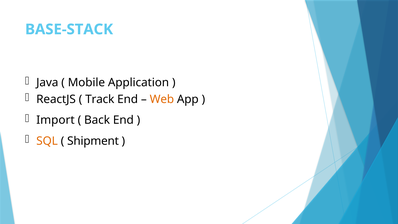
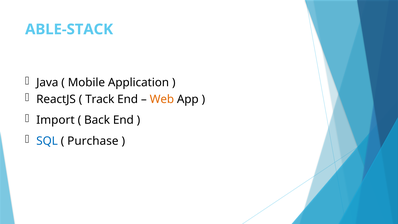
BASE-STACK: BASE-STACK -> ABLE-STACK (69, 29)
SQL colour: orange -> blue (47, 141)
Shipment: Shipment -> Purchase (93, 141)
